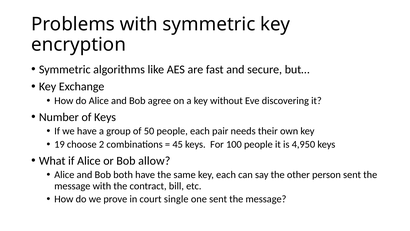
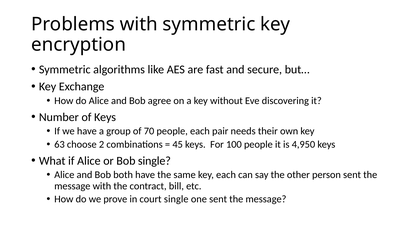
50: 50 -> 70 (149, 131)
19: 19 -> 63 (60, 144)
Bob allow: allow -> single (154, 160)
